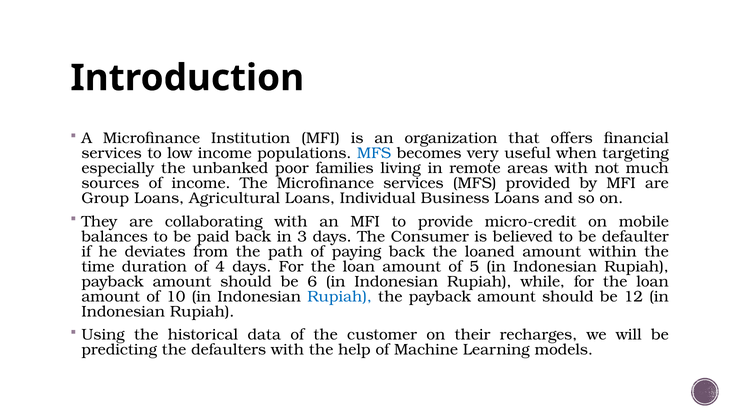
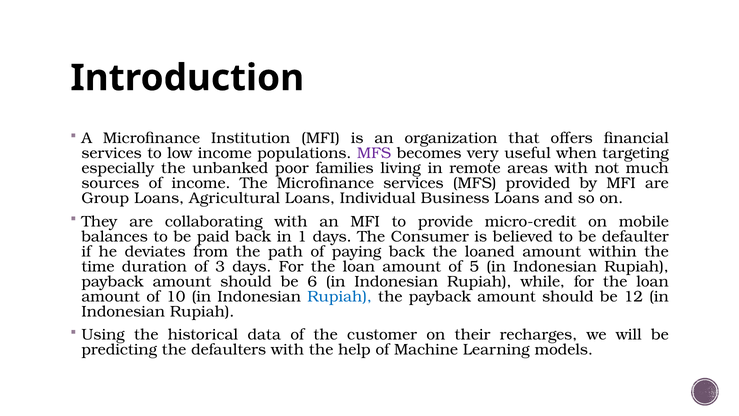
MFS colour: blue -> purple (374, 153)
3: 3 -> 1 (302, 236)
4: 4 -> 3 (220, 266)
